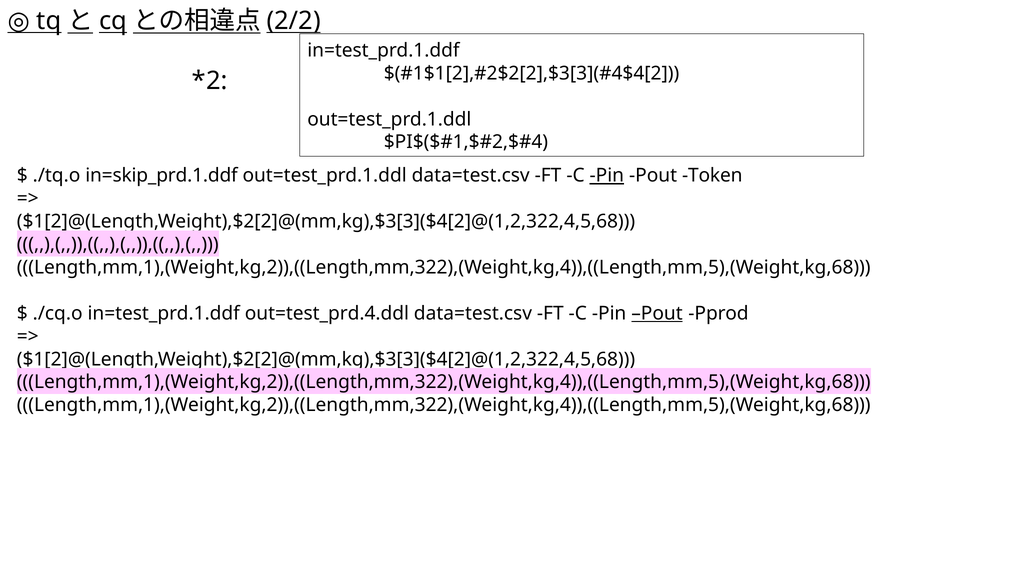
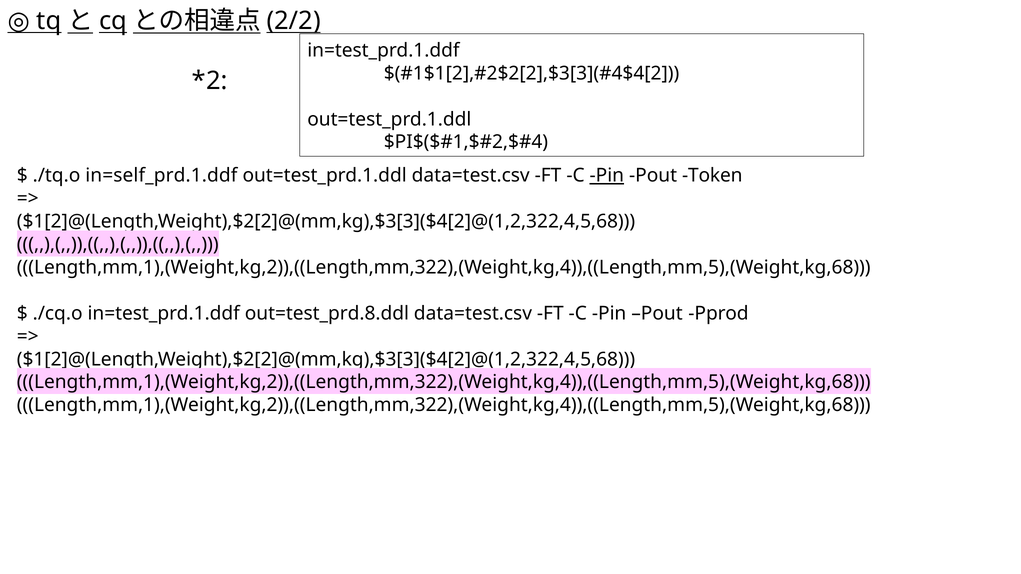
in=skip_prd.1.ddf: in=skip_prd.1.ddf -> in=self_prd.1.ddf (161, 176)
out=test_prd.4.ddl: out=test_prd.4.ddl -> out=test_prd.8.ddl (327, 313)
Pout underline: present -> none (657, 313)
